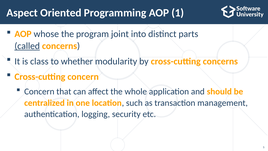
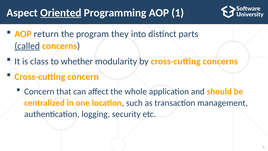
Oriented underline: none -> present (61, 13)
whose: whose -> return (46, 34)
joint: joint -> they (120, 34)
